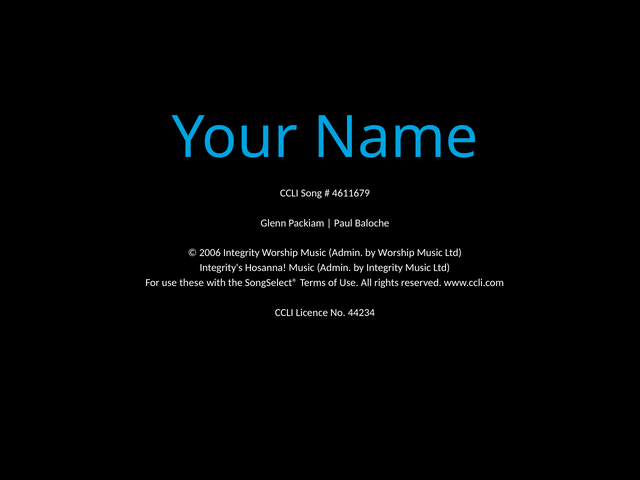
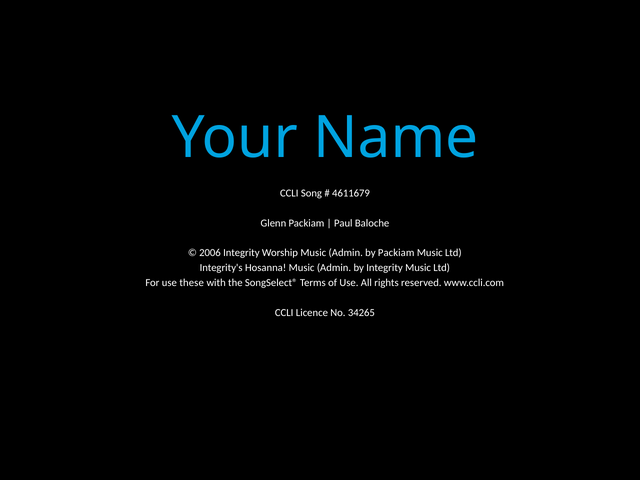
by Worship: Worship -> Packiam (396, 253)
44234: 44234 -> 34265 (361, 313)
